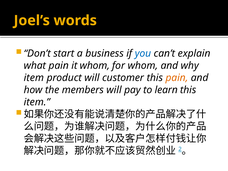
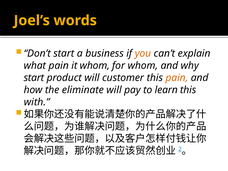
you colour: blue -> orange (143, 53)
item: item -> start (34, 78)
members: members -> eliminate (83, 90)
item: item -> with (37, 102)
